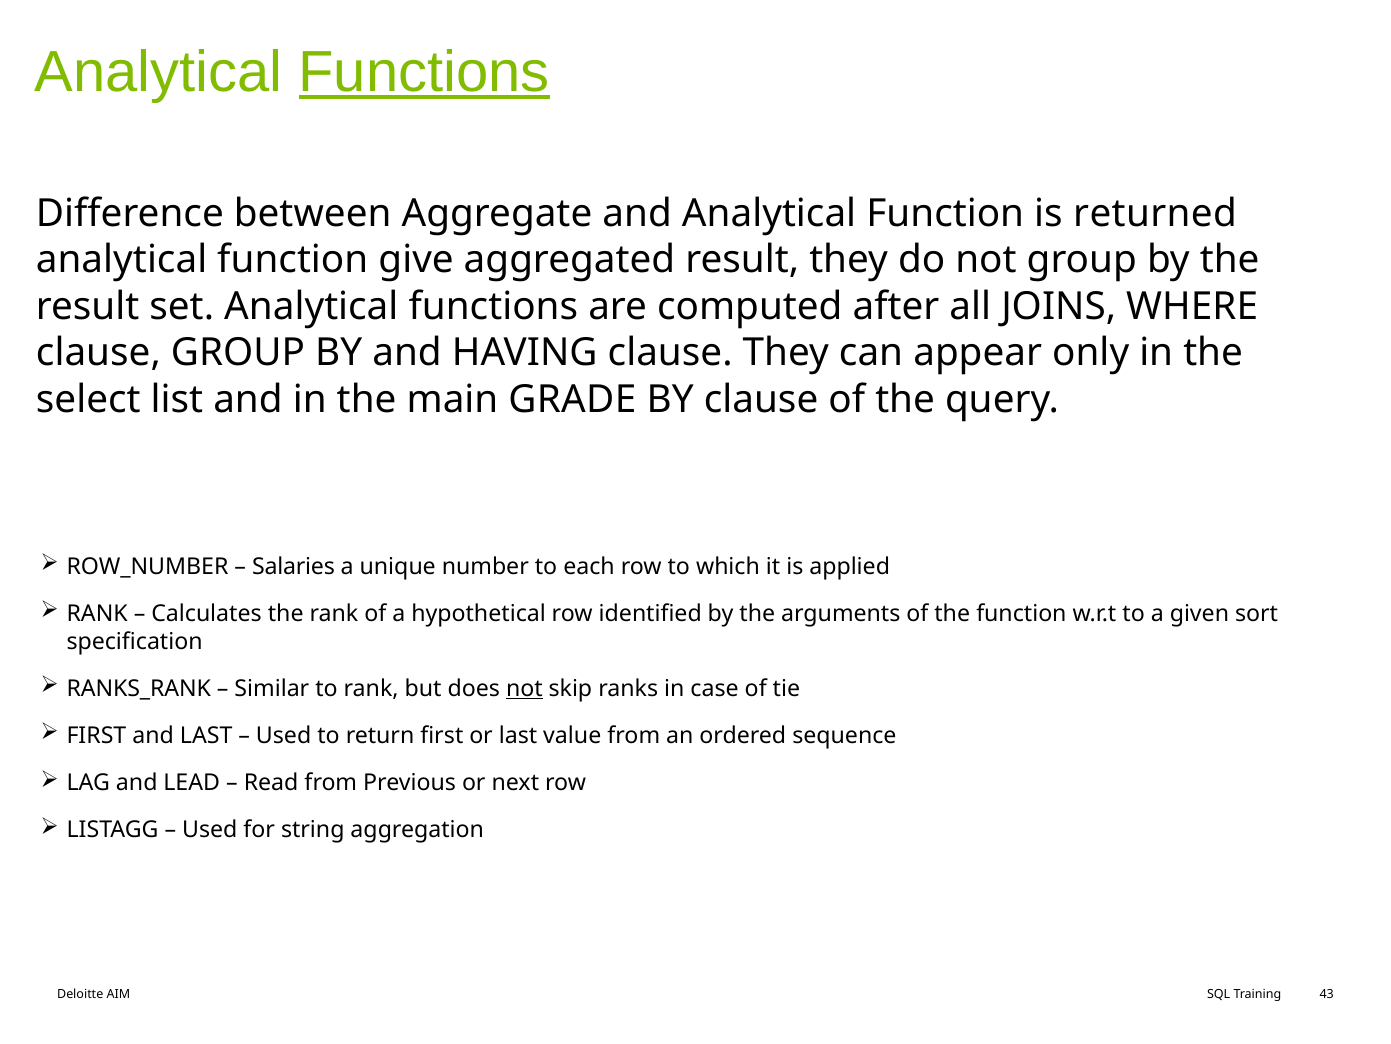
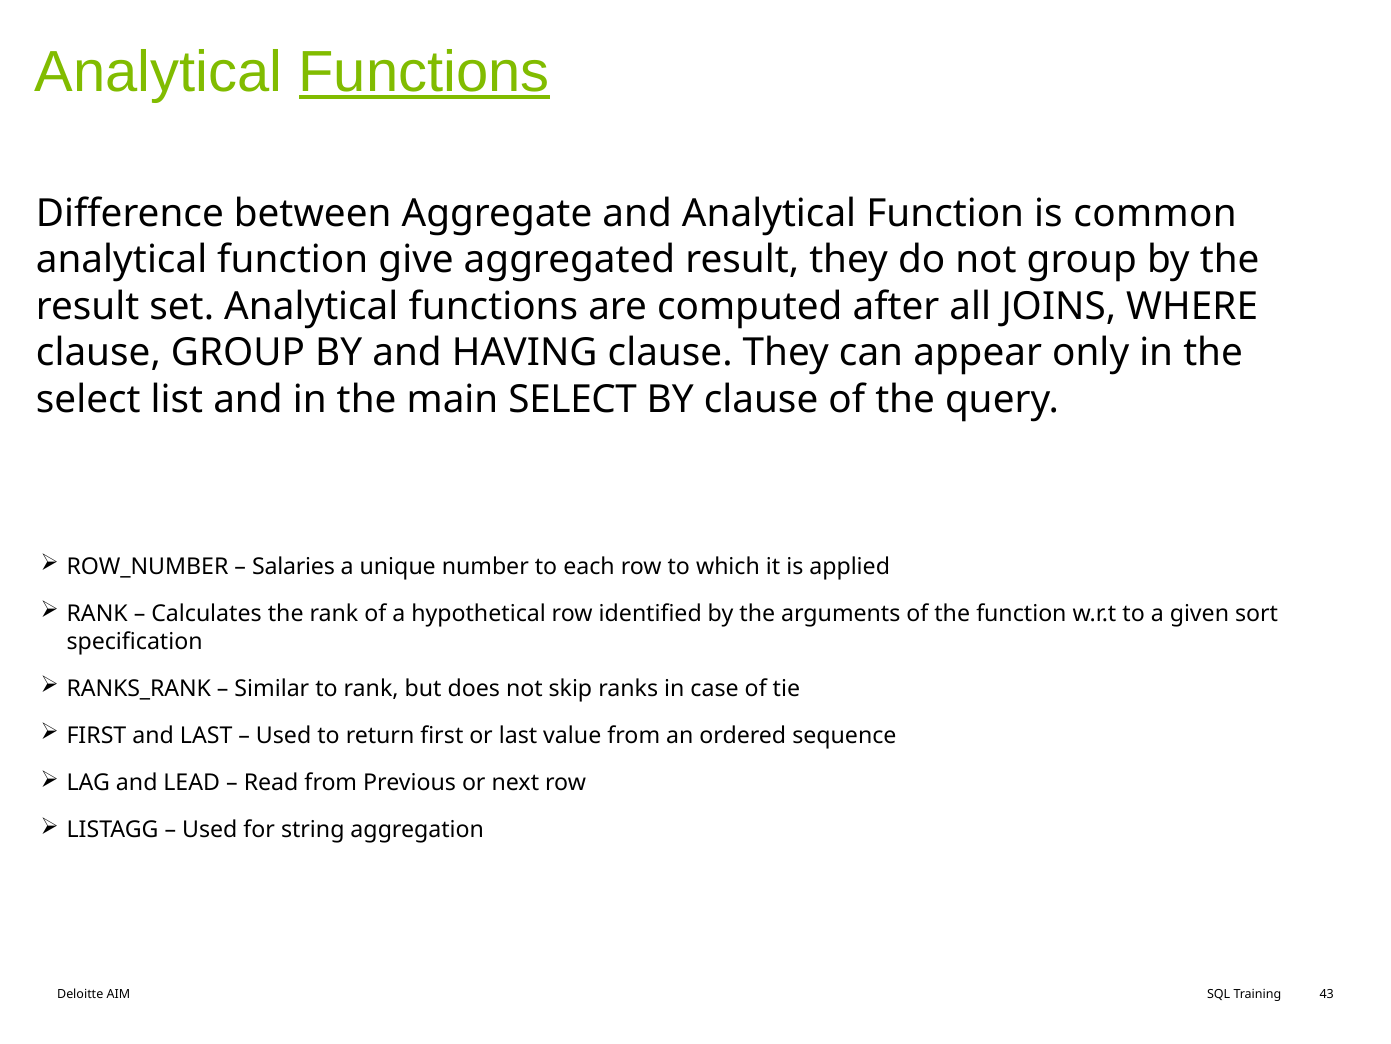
returned: returned -> common (1155, 213)
main GRADE: GRADE -> SELECT (573, 399)
not underline: present -> none (524, 688)
